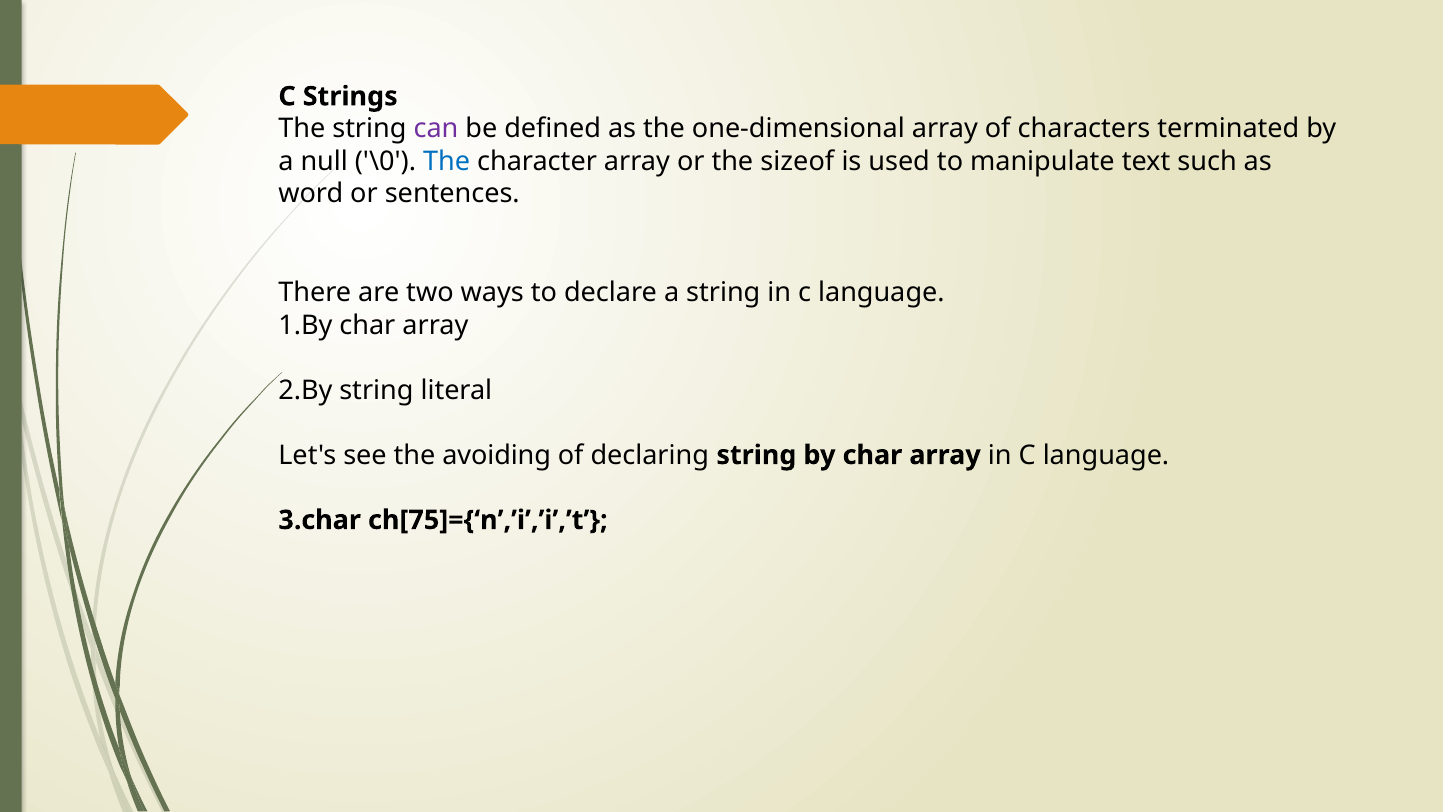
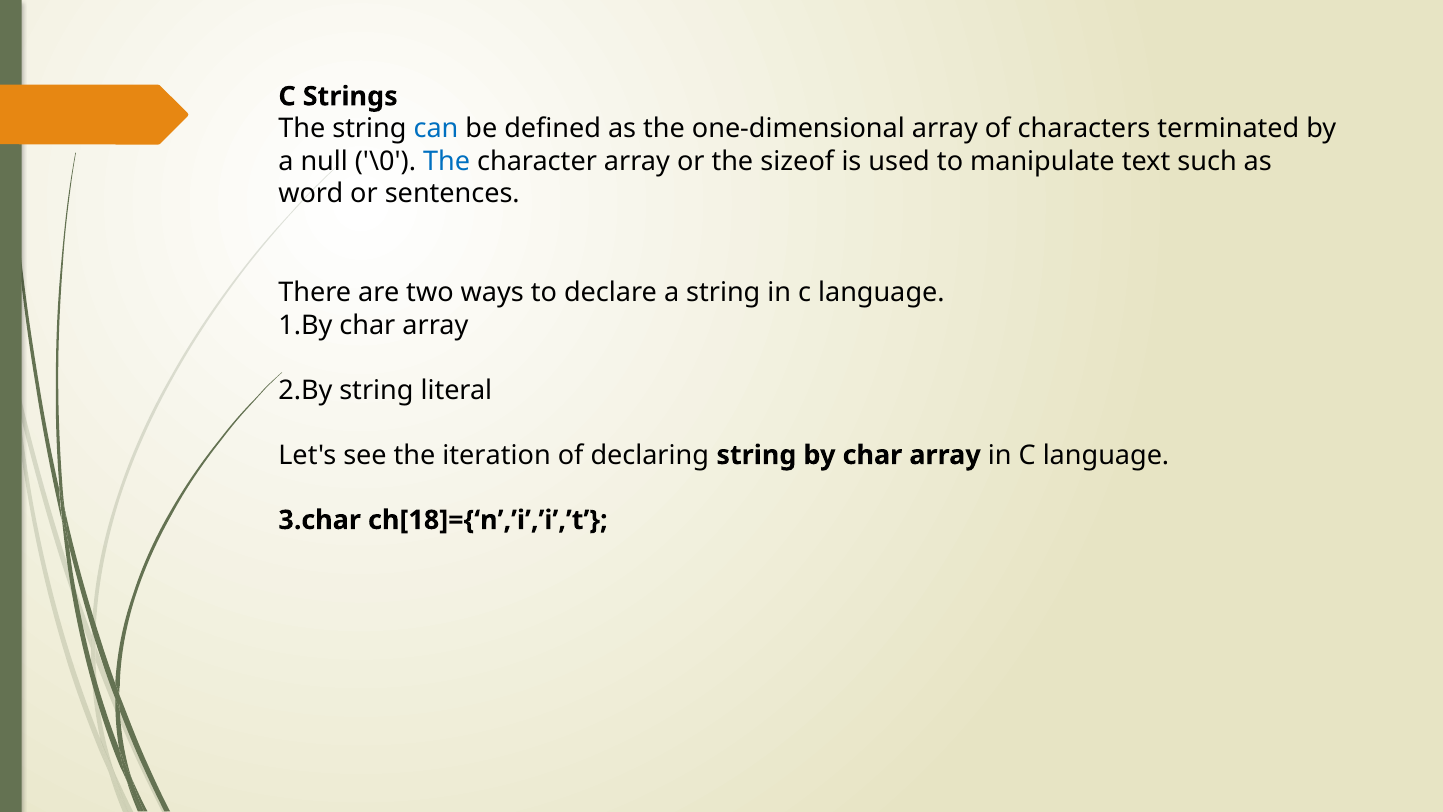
can colour: purple -> blue (436, 129)
avoiding: avoiding -> iteration (497, 455)
ch[75]={‘n’,’i’,’i’,’t: ch[75]={‘n’,’i’,’i’,’t -> ch[18]={‘n’,’i’,’i’,’t (488, 520)
